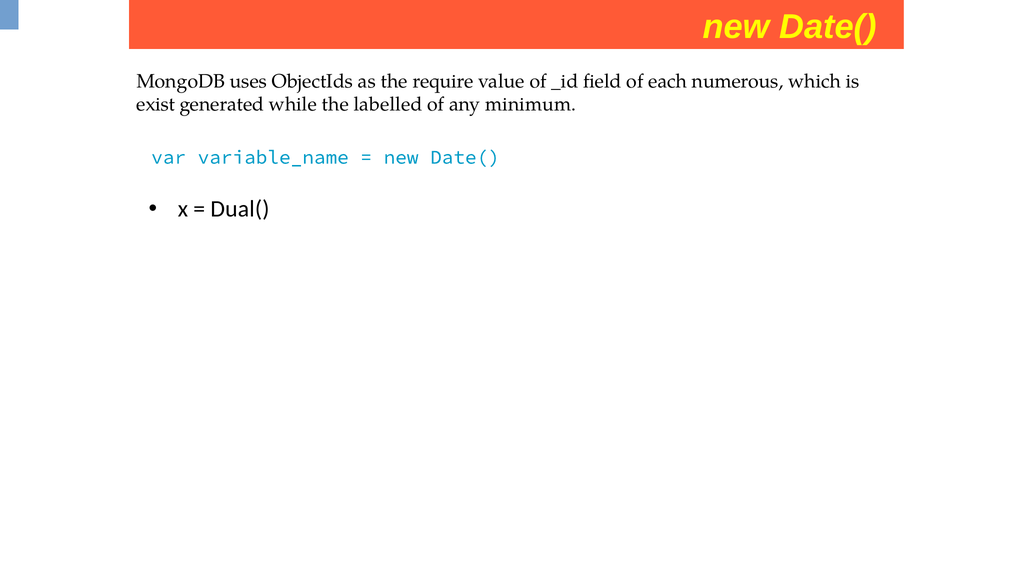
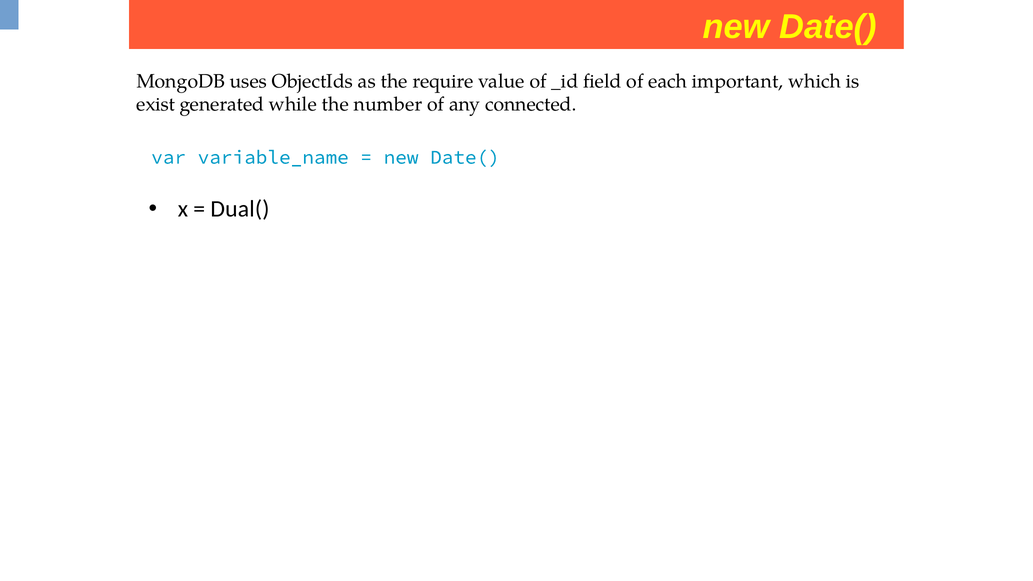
numerous: numerous -> important (738, 81)
labelled: labelled -> number (388, 105)
minimum: minimum -> connected (531, 105)
